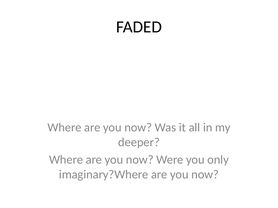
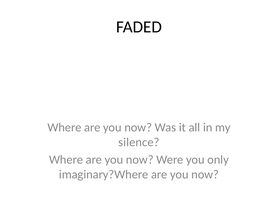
deeper: deeper -> silence (139, 143)
